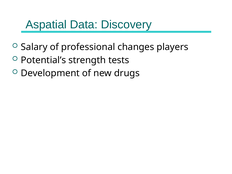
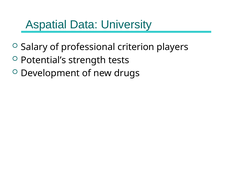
Discovery: Discovery -> University (126, 25)
changes: changes -> criterion (136, 47)
